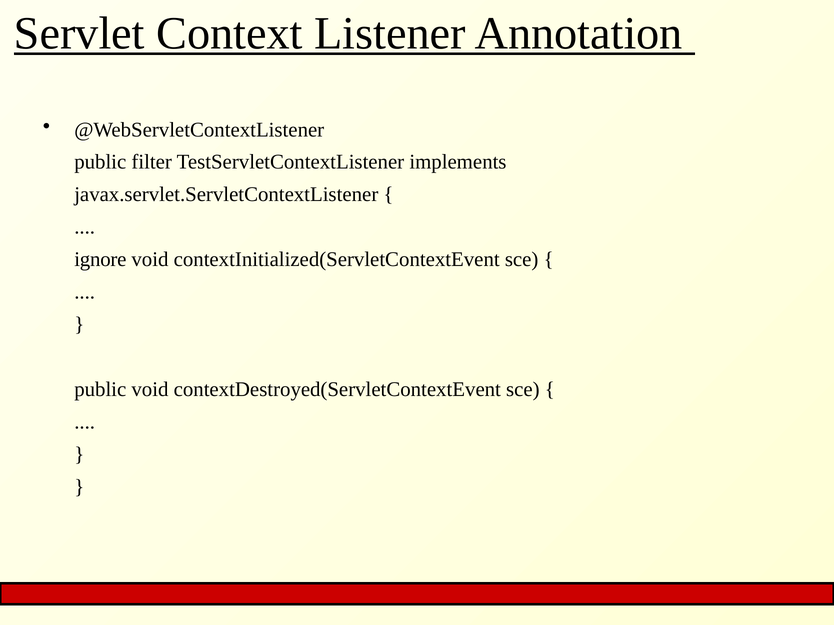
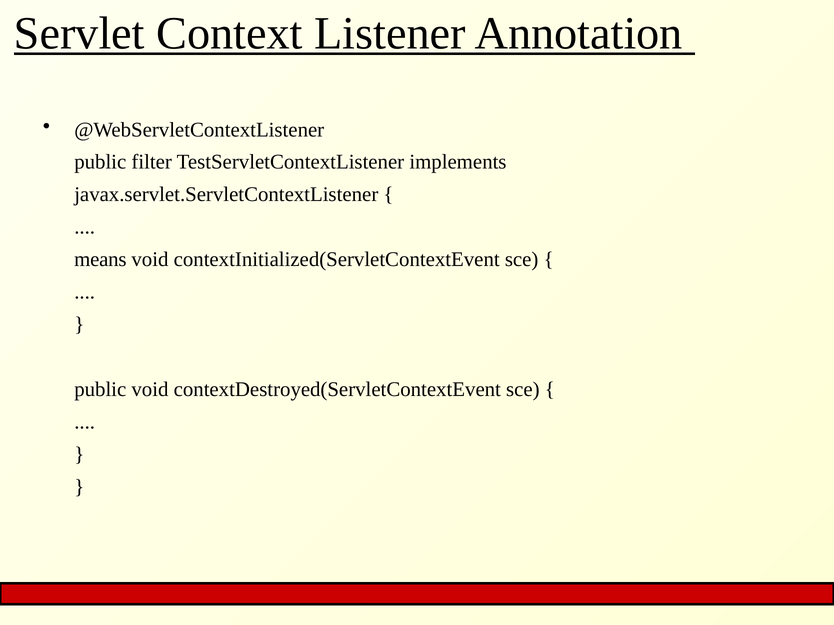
ignore: ignore -> means (100, 260)
